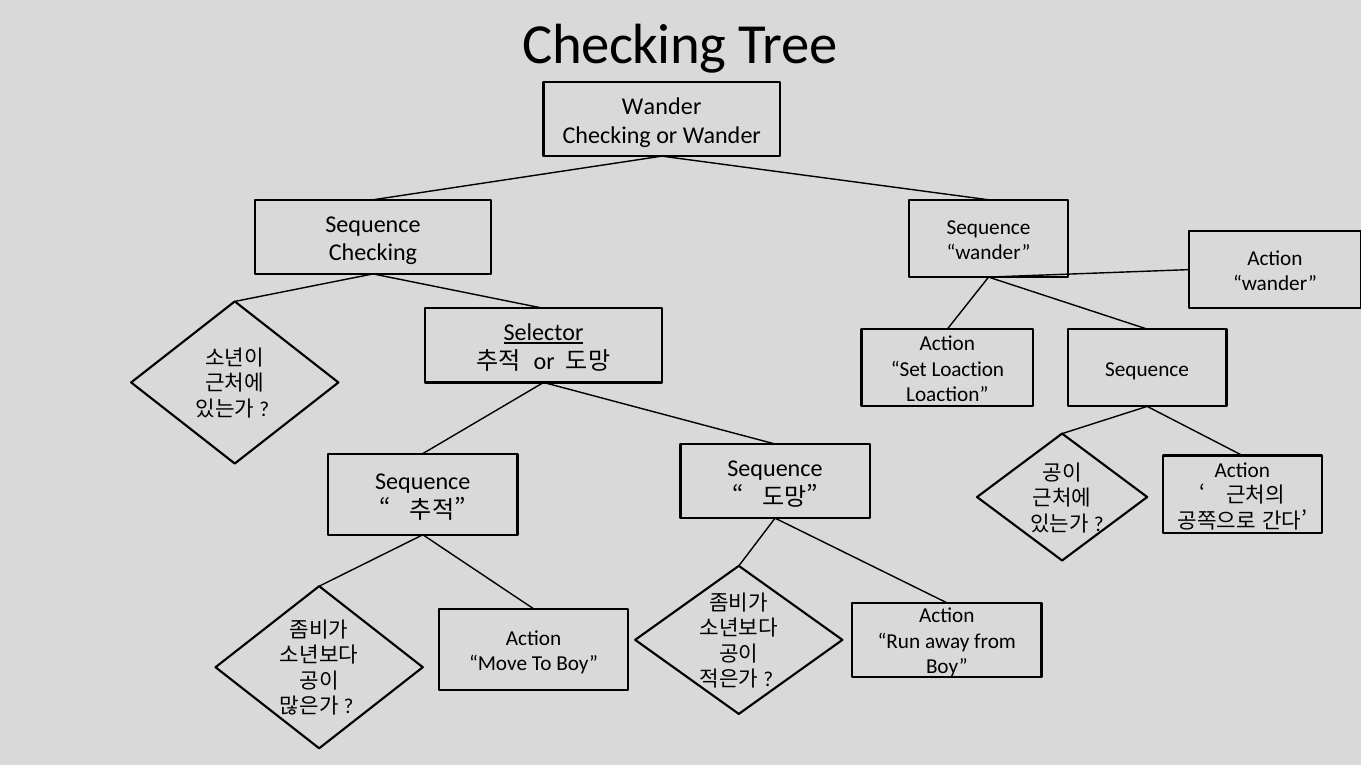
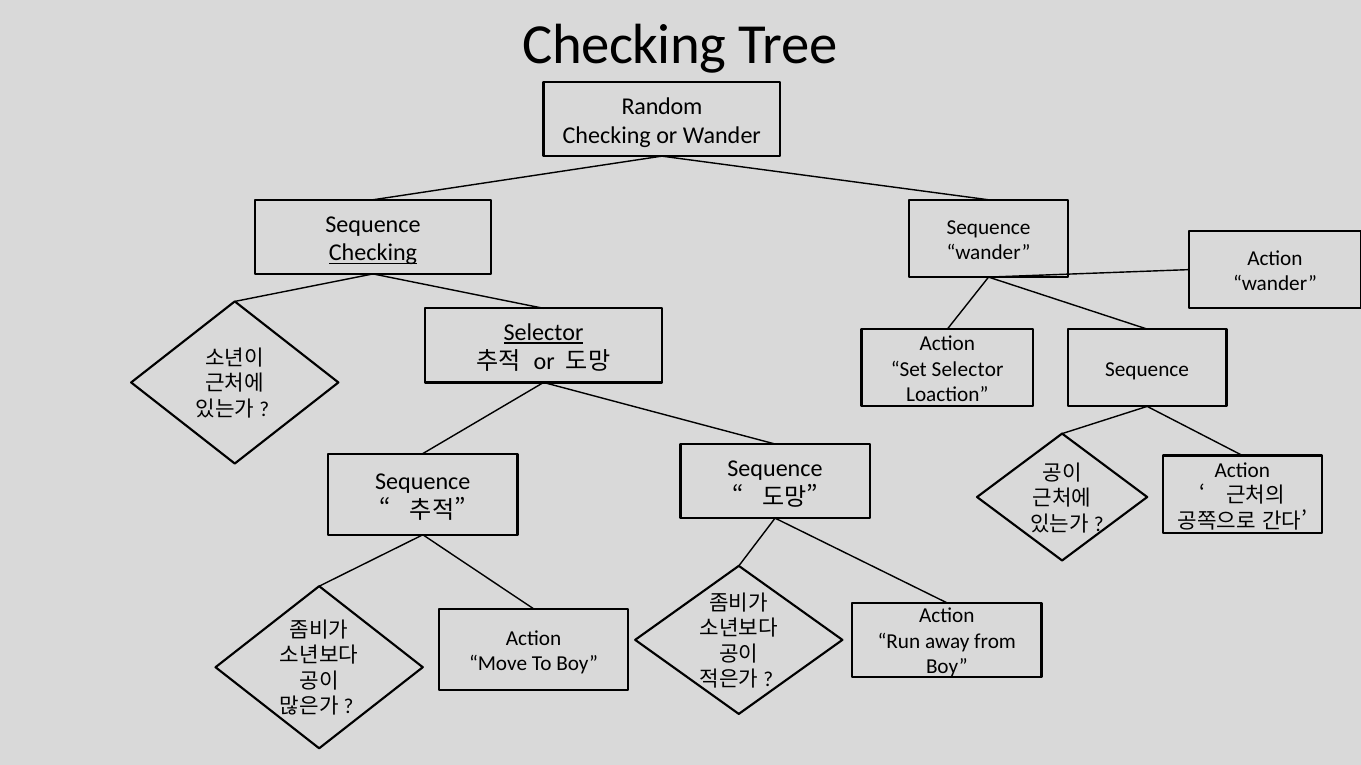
Wander: Wander -> Random (662, 106)
Checking underline: none -> present (373, 253)
Set Loaction: Loaction -> Selector (968, 369)
